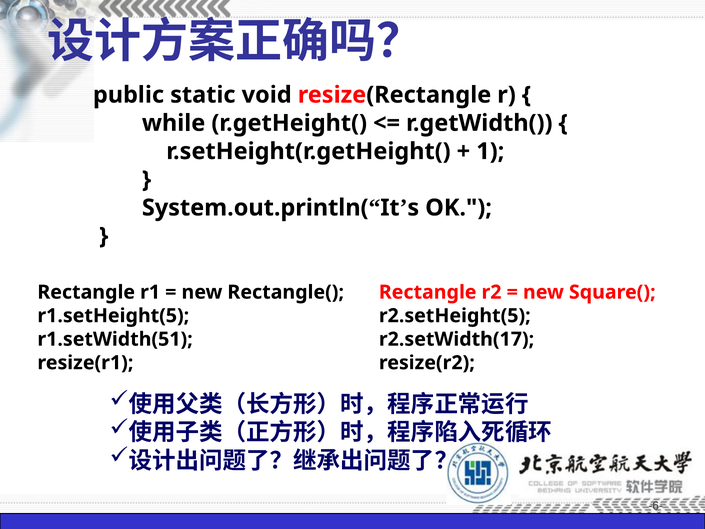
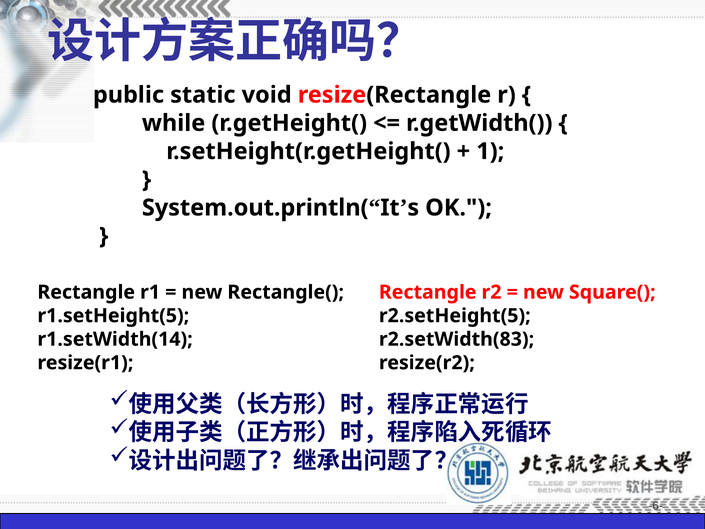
r1.setWidth(51: r1.setWidth(51 -> r1.setWidth(14 (115, 339)
r2.setWidth(17: r2.setWidth(17 -> r2.setWidth(83 (457, 339)
